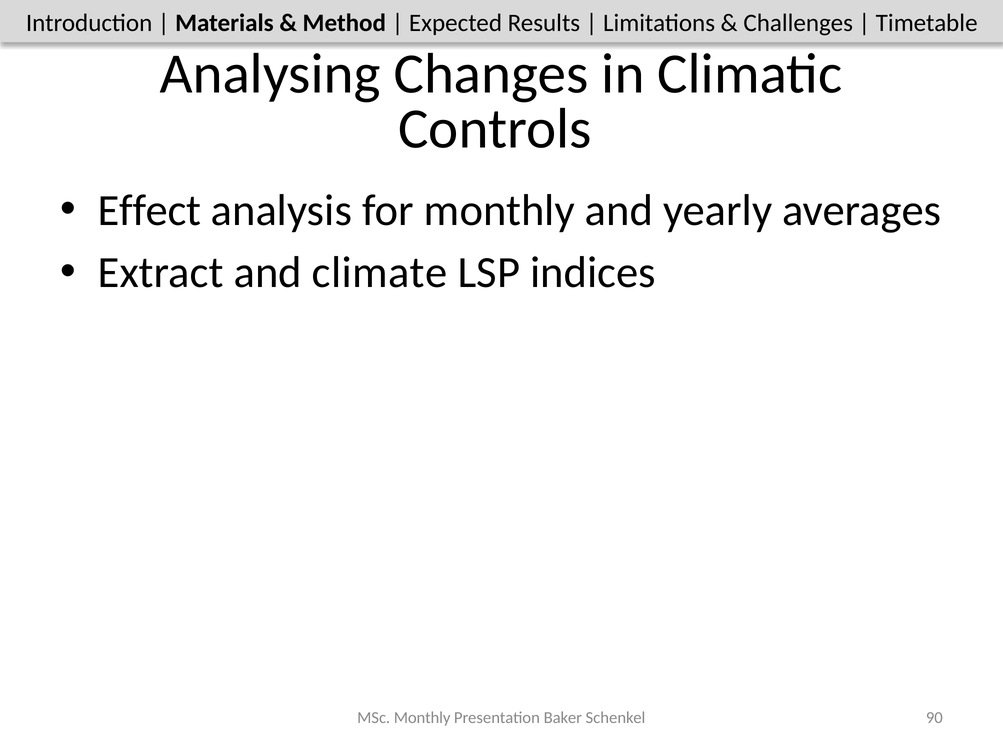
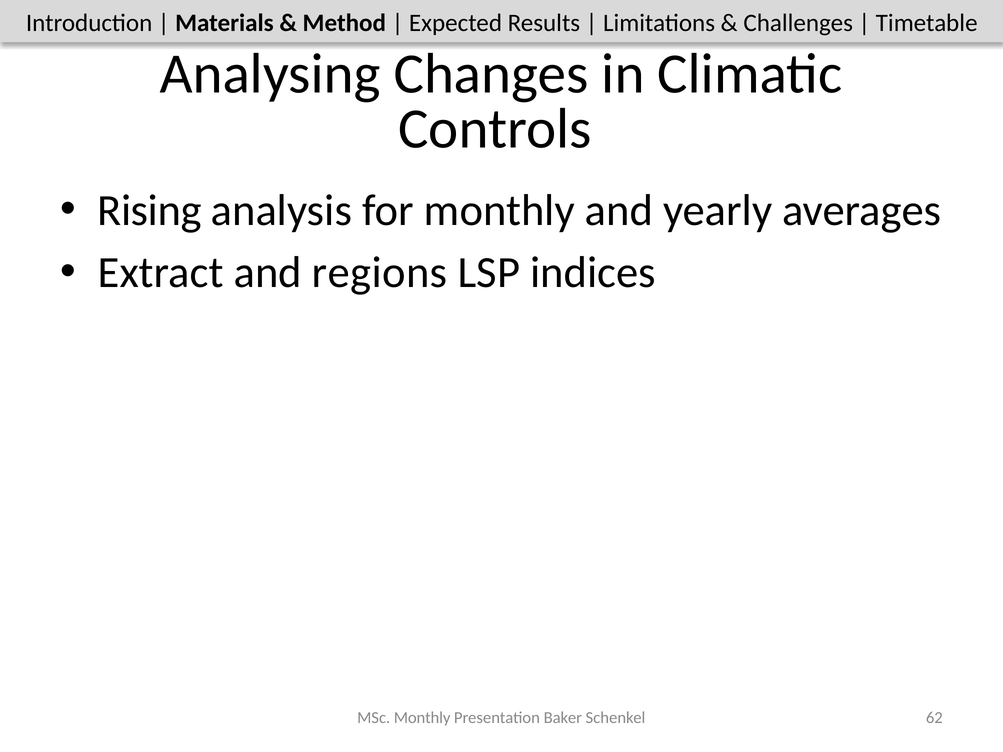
Effect: Effect -> Rising (149, 210)
climate: climate -> regions (380, 273)
90: 90 -> 62 (934, 718)
